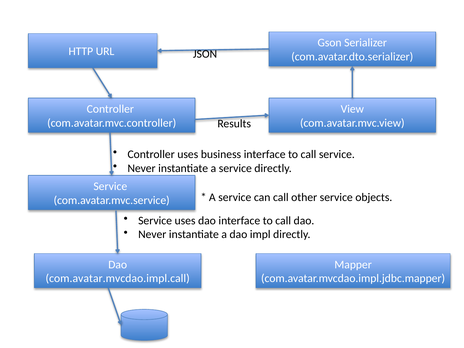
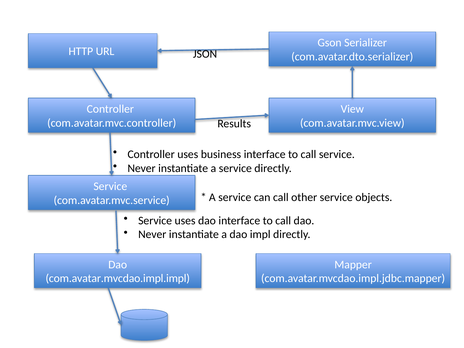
com.avatar.mvcdao.impl.call: com.avatar.mvcdao.impl.call -> com.avatar.mvcdao.impl.impl (118, 278)
